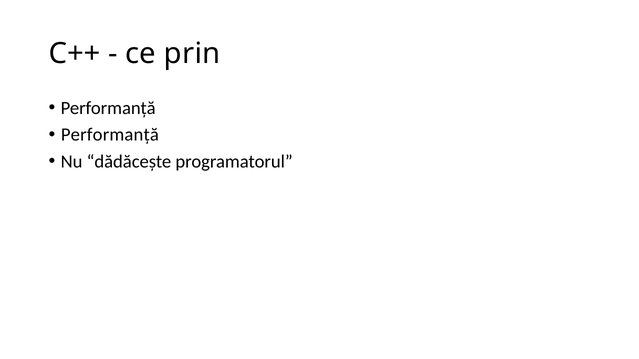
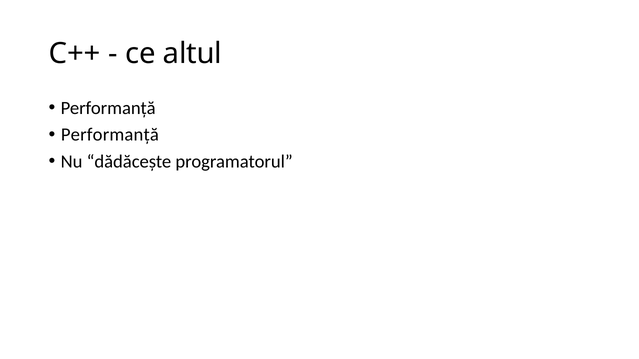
prin: prin -> altul (192, 54)
